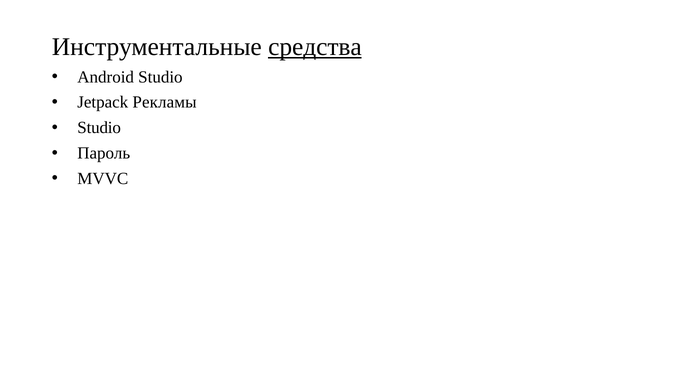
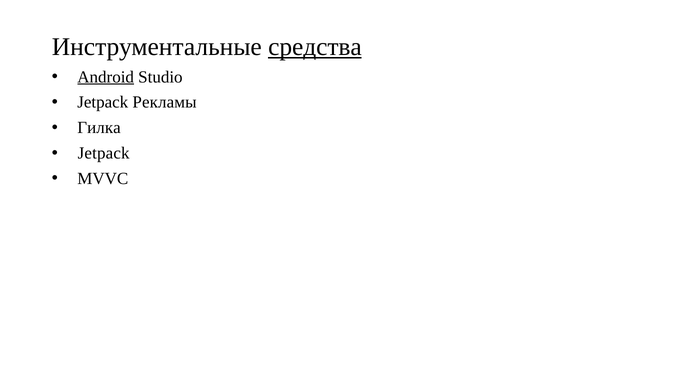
Android underline: none -> present (106, 77)
Studio: Studio -> Гилка (99, 128)
Пароль: Пароль -> Jetpack (104, 153)
